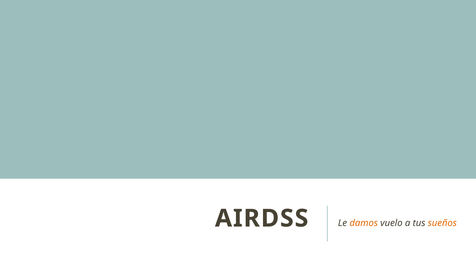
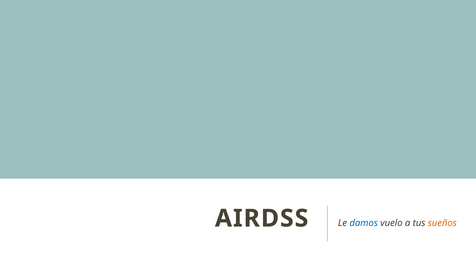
damos colour: orange -> blue (364, 223)
